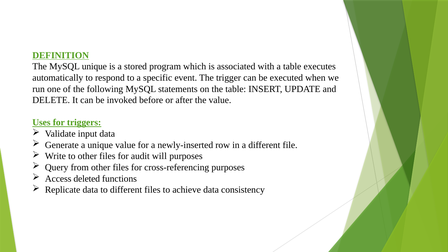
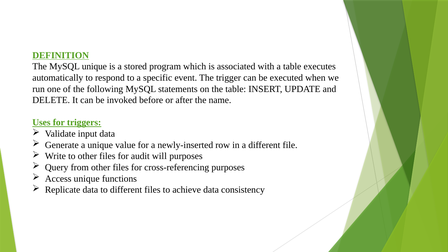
the value: value -> name (220, 100)
Access deleted: deleted -> unique (87, 179)
